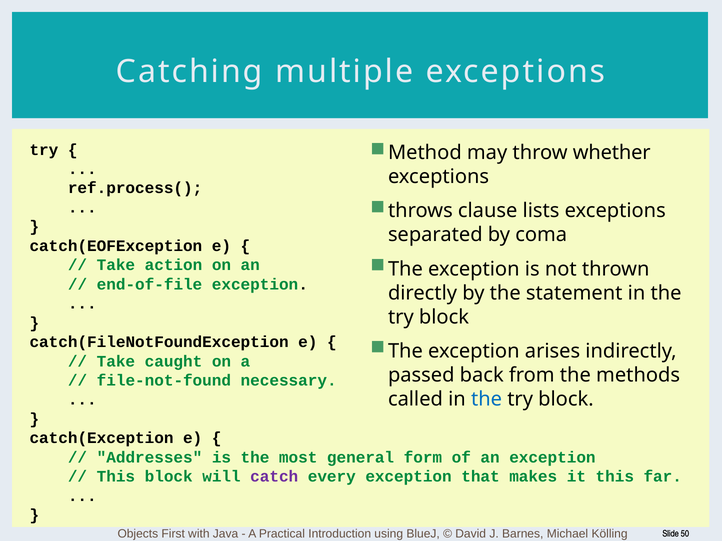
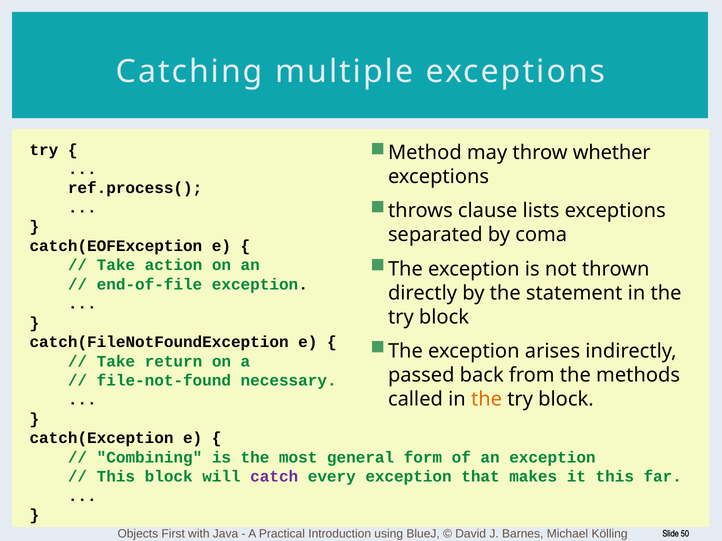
caught: caught -> return (173, 362)
the colour: blue -> orange (487, 400)
Addresses: Addresses -> Combining (150, 458)
